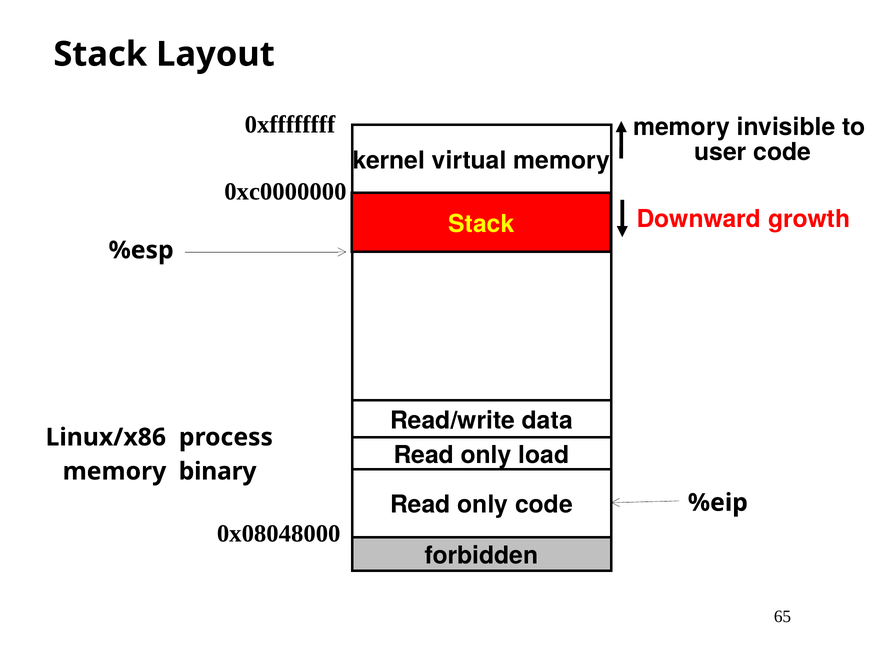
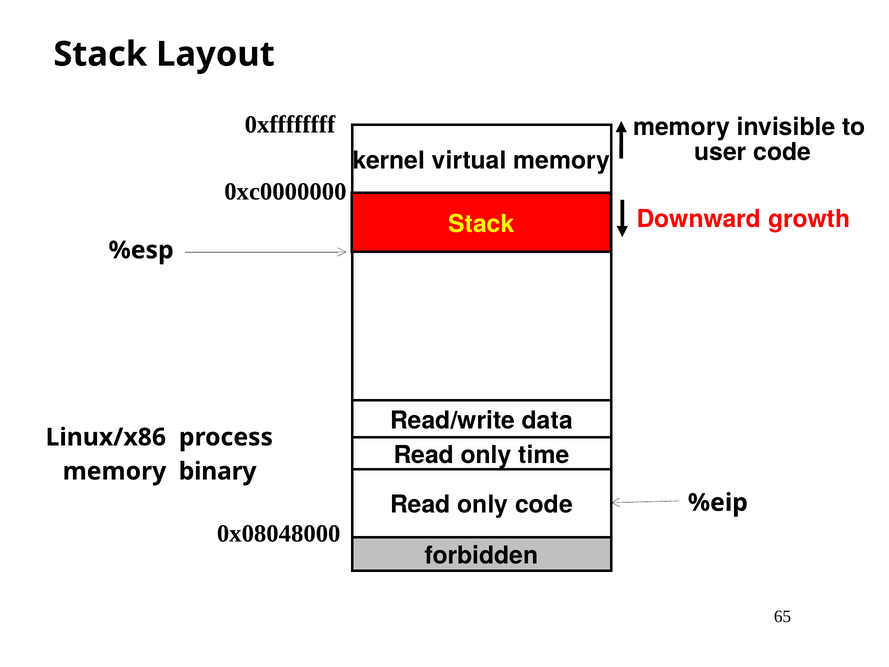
load: load -> time (544, 455)
